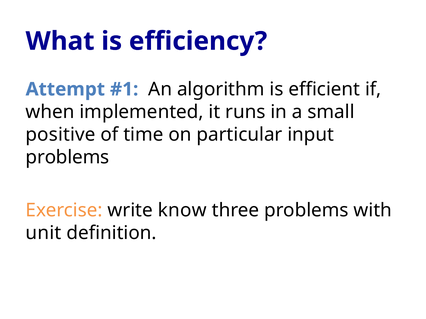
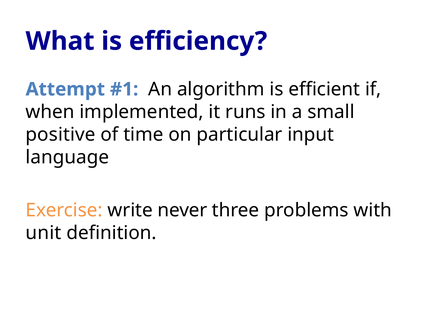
problems: problems -> language (67, 158)
know: know -> never (182, 211)
